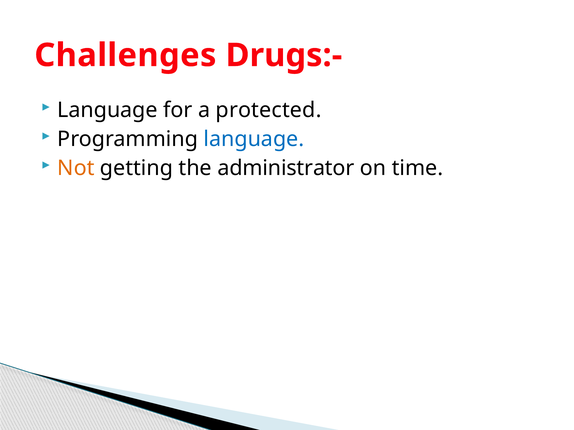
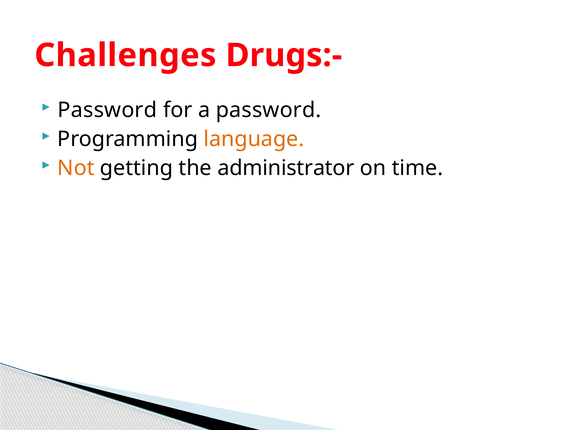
Language: Language -> Password (107, 110)
a protected: protected -> password (269, 110)
language colour: blue -> orange (254, 139)
